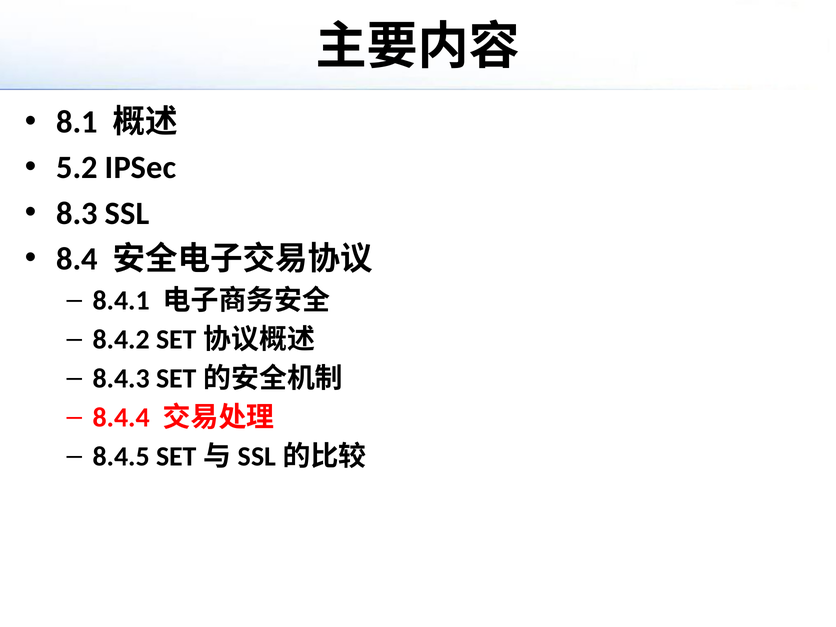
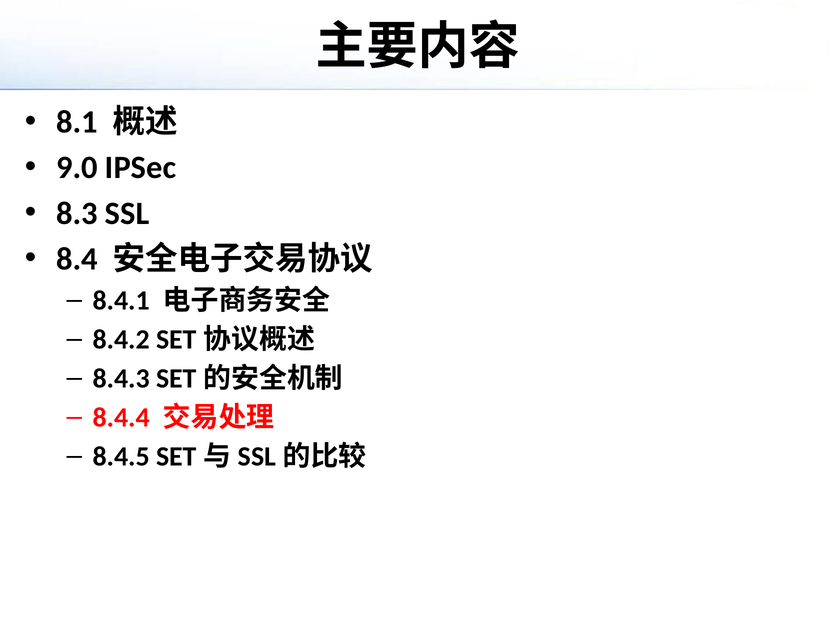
5.2: 5.2 -> 9.0 (77, 168)
